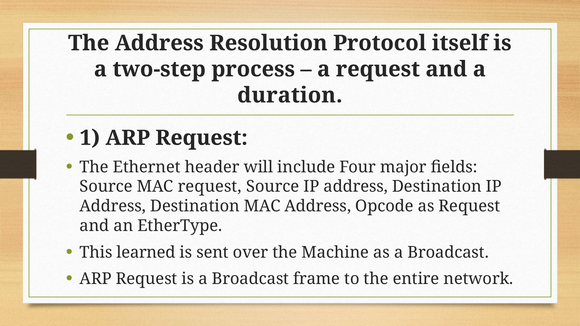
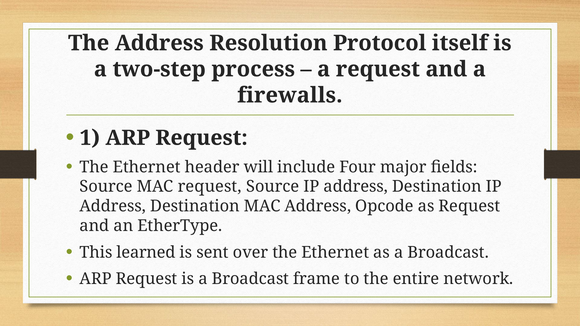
duration: duration -> firewalls (290, 95)
over the Machine: Machine -> Ethernet (335, 253)
